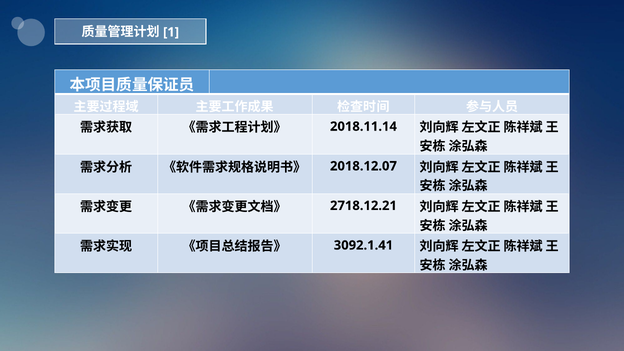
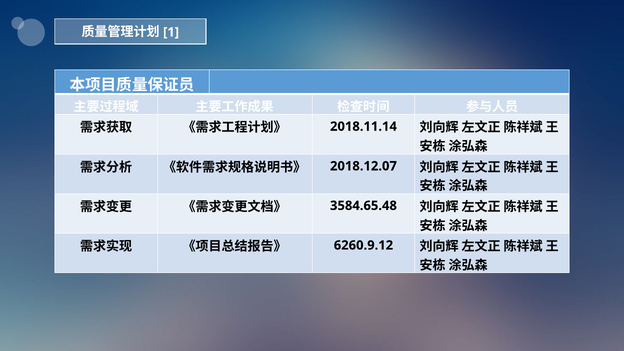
2718.12.21: 2718.12.21 -> 3584.65.48 (363, 206)
3092.1.41: 3092.1.41 -> 6260.9.12 (363, 245)
